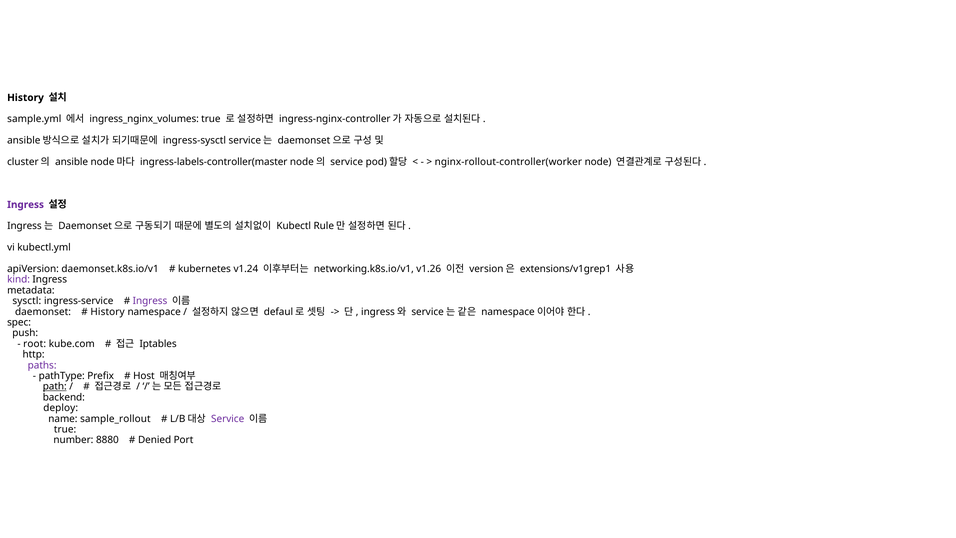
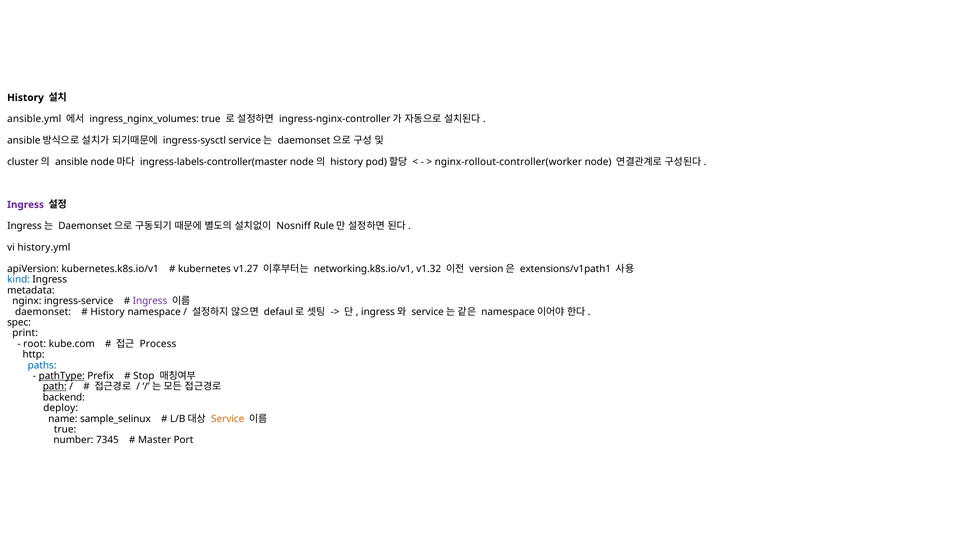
sample.yml: sample.yml -> ansible.yml (34, 119)
service: service -> history (347, 162)
Kubectl: Kubectl -> Nosniff (294, 226)
kubectl.yml: kubectl.yml -> history.yml (44, 247)
daemonset.k8s.io/v1: daemonset.k8s.io/v1 -> kubernetes.k8s.io/v1 (110, 269)
v1.24: v1.24 -> v1.27 (246, 269)
v1.26: v1.26 -> v1.32 (429, 269)
extensions/v1grep1: extensions/v1grep1 -> extensions/v1path1 (566, 269)
kind colour: purple -> blue (19, 279)
sysctl: sysctl -> nginx (27, 301)
push: push -> print (25, 333)
Iptables: Iptables -> Process (158, 344)
paths colour: purple -> blue (42, 365)
pathType underline: none -> present (62, 376)
Host: Host -> Stop (144, 376)
sample_rollout: sample_rollout -> sample_selinux (115, 419)
Service colour: purple -> orange (228, 419)
8880: 8880 -> 7345 (107, 440)
Denied: Denied -> Master (155, 440)
